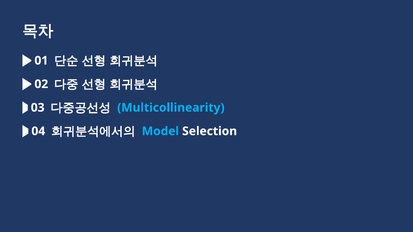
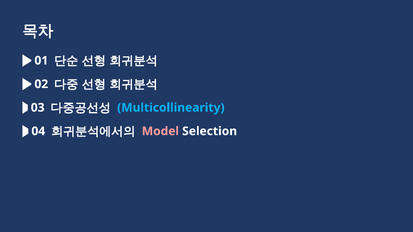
Model colour: light blue -> pink (160, 131)
